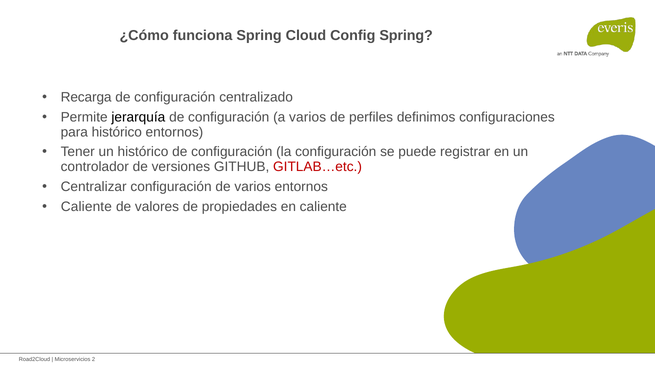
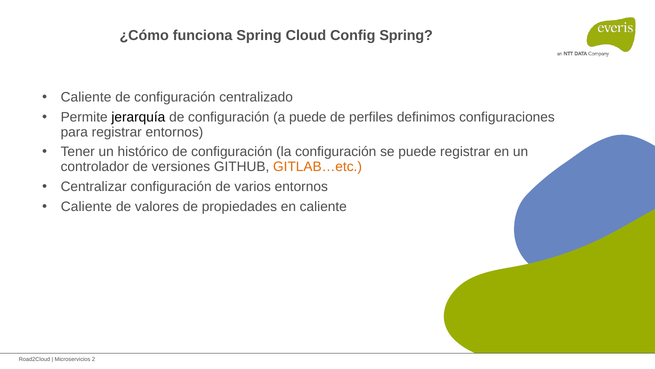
Recarga: Recarga -> Caliente (86, 97)
a varios: varios -> puede (308, 117)
para histórico: histórico -> registrar (117, 132)
GITLAB…etc colour: red -> orange (318, 167)
